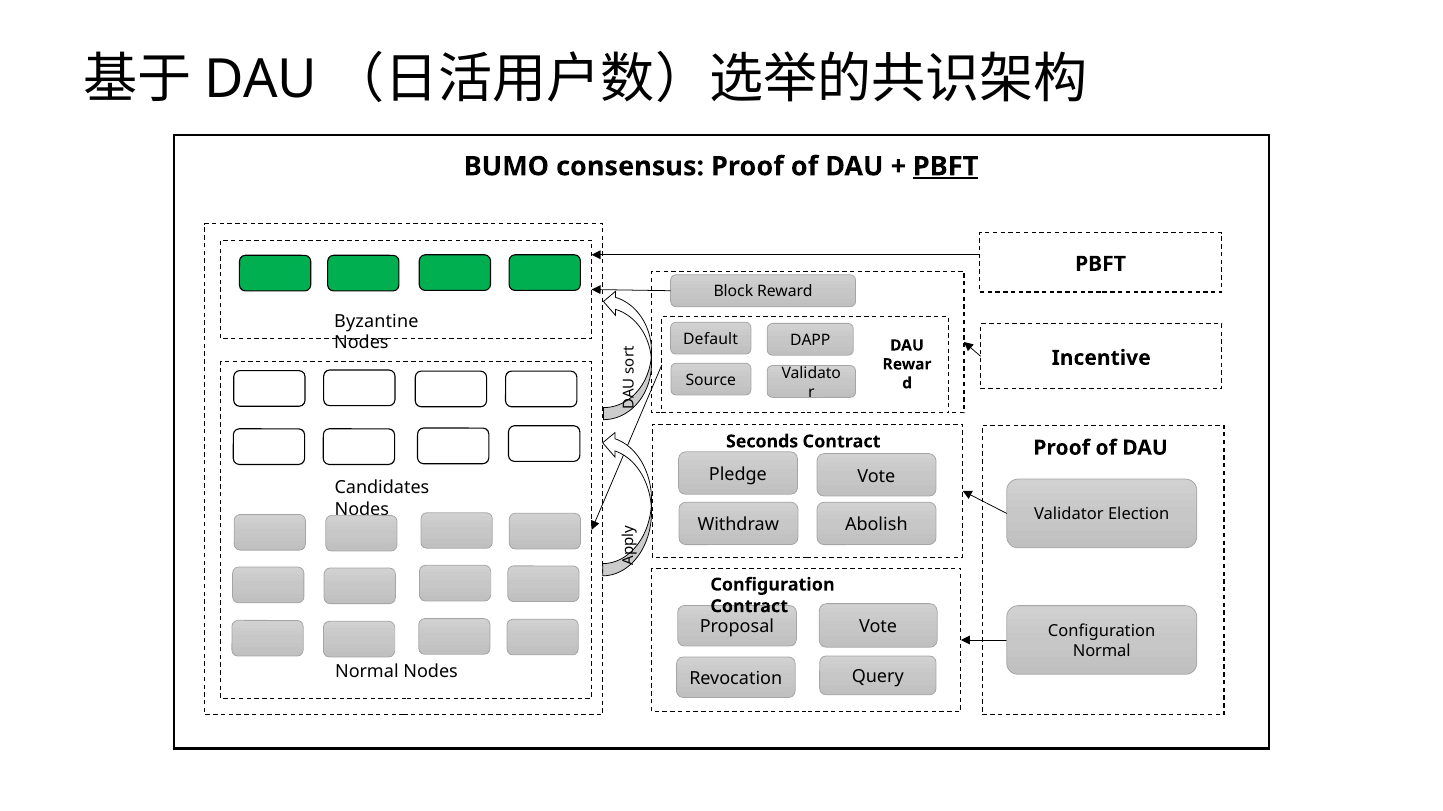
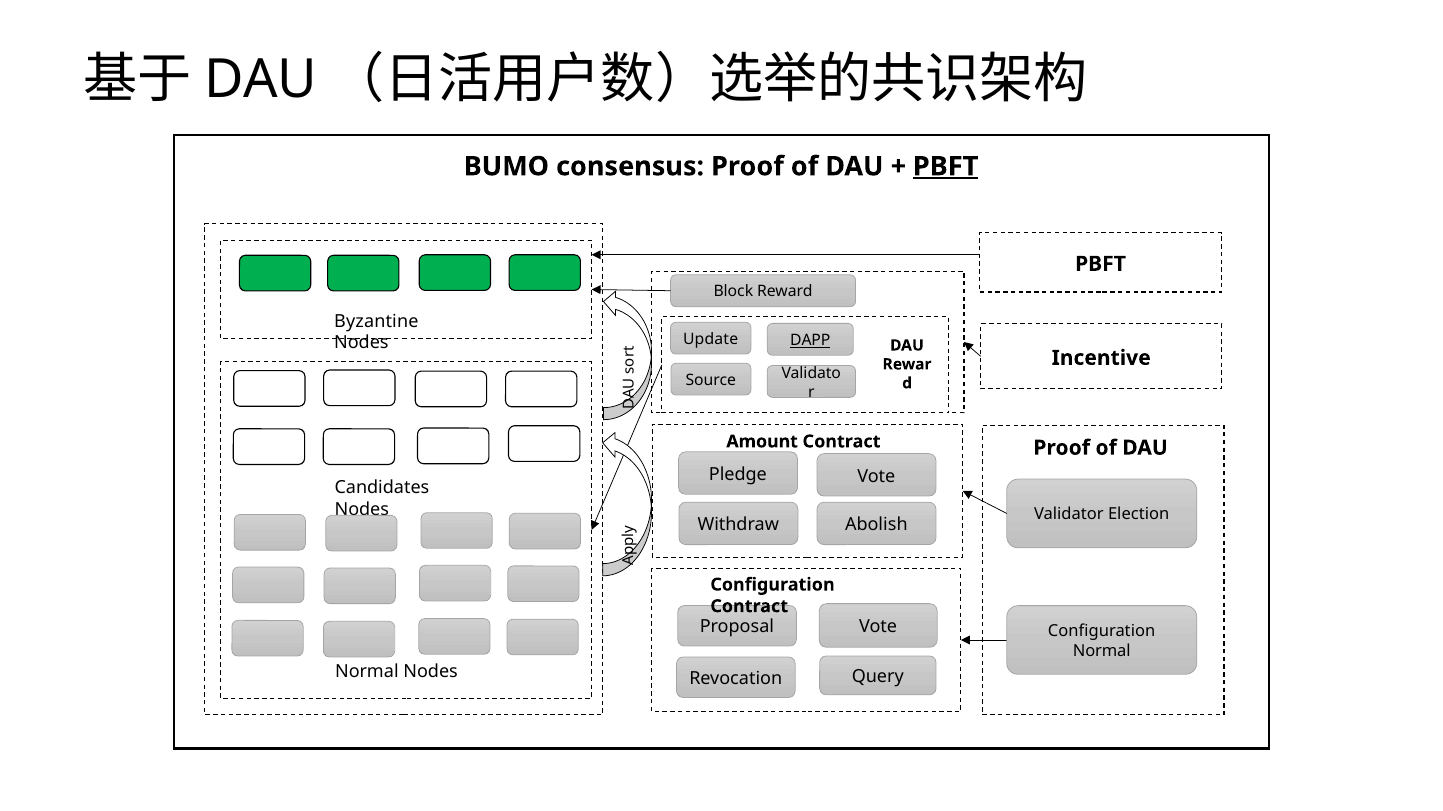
Default: Default -> Update (711, 339)
DAPP underline: none -> present (810, 341)
Seconds: Seconds -> Amount (762, 442)
